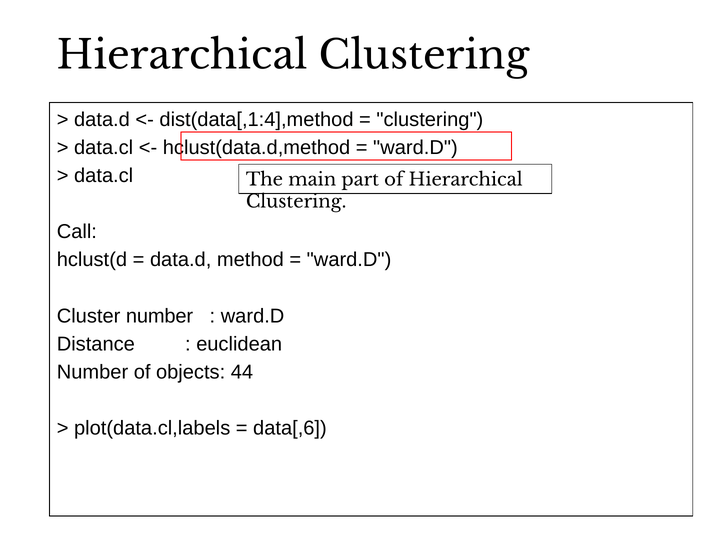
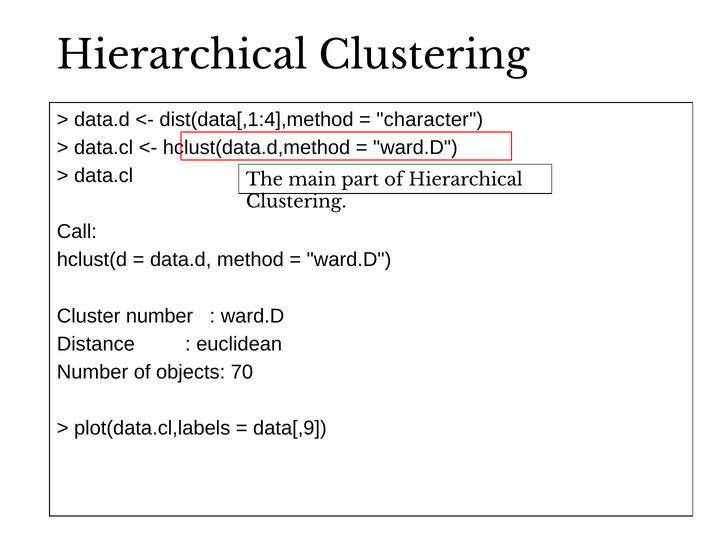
clustering: clustering -> character (430, 120)
44: 44 -> 70 (242, 372)
data[,6: data[,6 -> data[,9 (290, 429)
